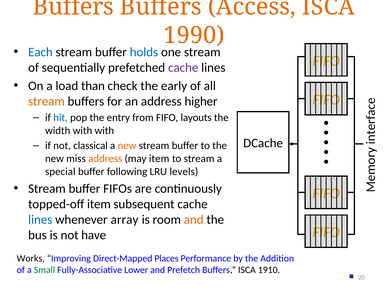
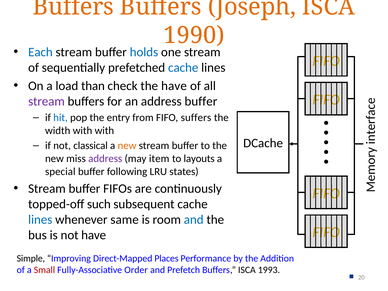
Access: Access -> Joseph (252, 7)
cache colour: purple -> blue (183, 68)
the early: early -> have (174, 86)
stream colour: orange -> purple (46, 101)
address higher: higher -> buffer (201, 101)
layouts: layouts -> suffers (196, 118)
address colour: orange -> purple (105, 159)
to stream: stream -> layouts (199, 159)
levels: levels -> states (184, 172)
topped-off item: item -> such (99, 204)
array: array -> same (125, 220)
and colour: orange -> blue (194, 220)
Works: Works -> Simple (31, 258)
Small colour: green -> red (44, 270)
Lower: Lower -> Order (136, 270)
1910: 1910 -> 1993 (269, 270)
